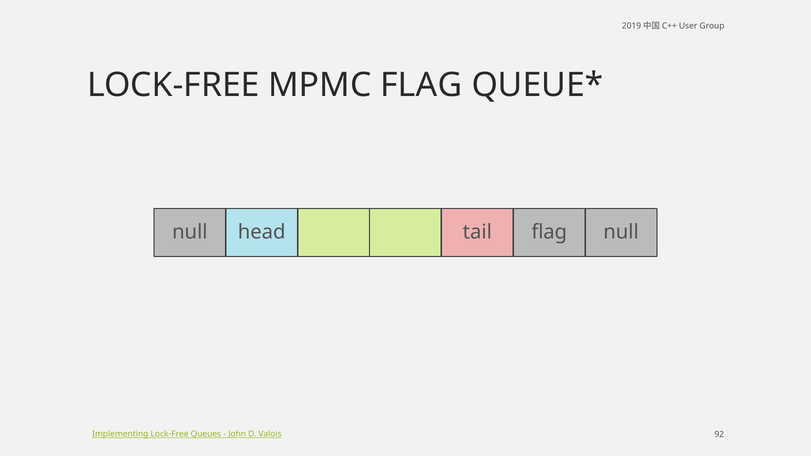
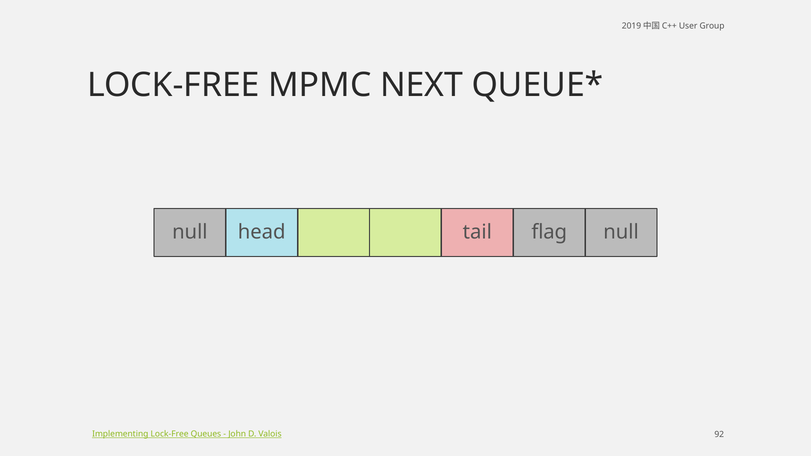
MPMC FLAG: FLAG -> NEXT (421, 85)
